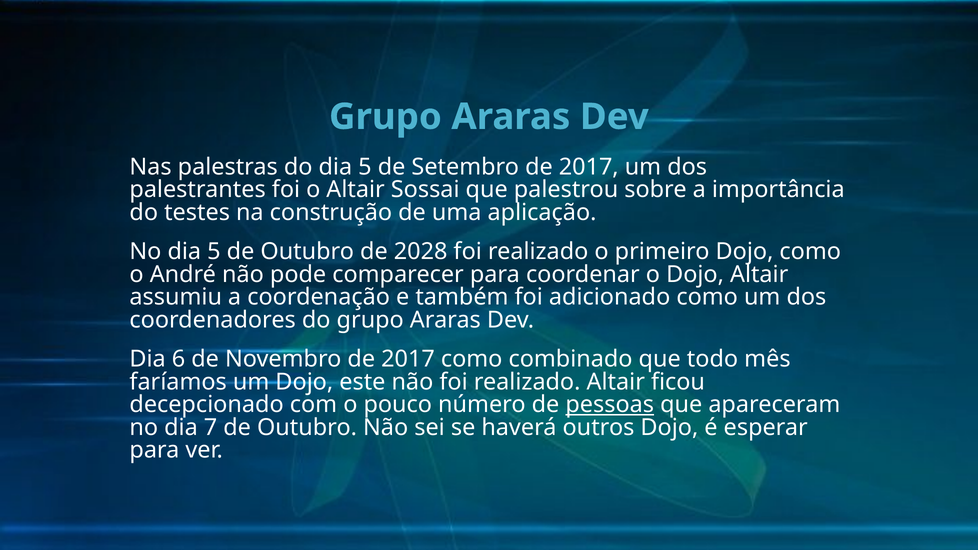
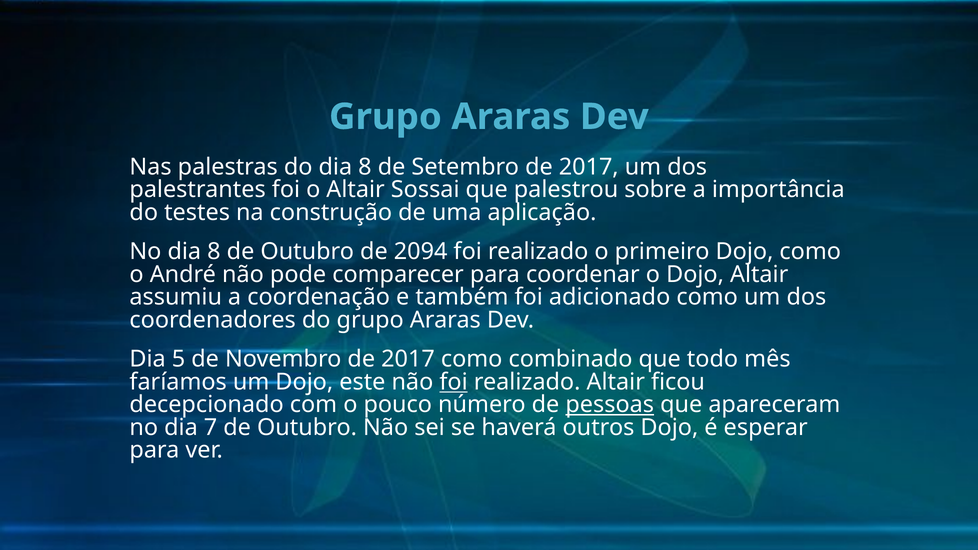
do dia 5: 5 -> 8 (365, 167)
No dia 5: 5 -> 8 (214, 252)
2028: 2028 -> 2094 (421, 252)
6: 6 -> 5 (179, 359)
foi underline: none -> present (454, 382)
